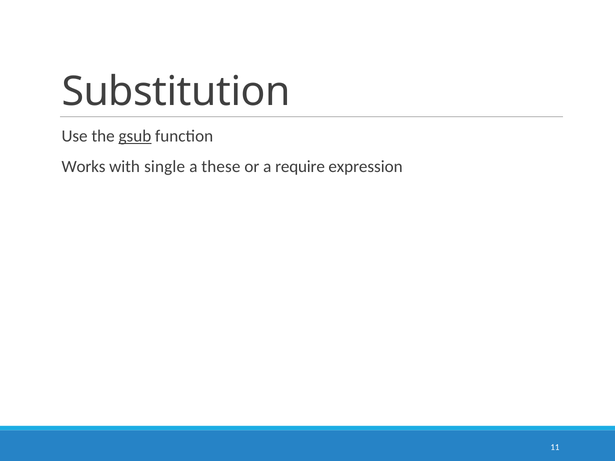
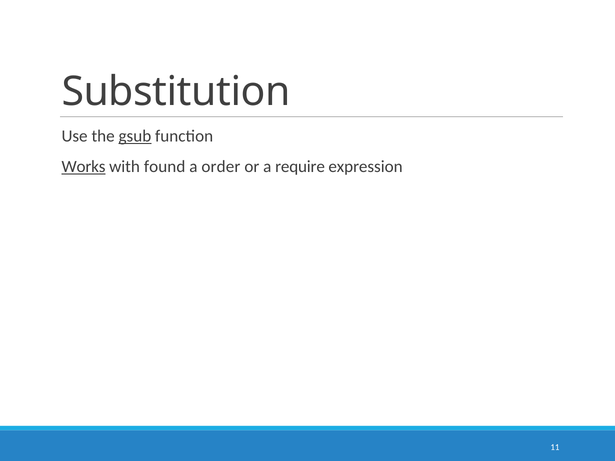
Works underline: none -> present (83, 167)
single: single -> found (165, 167)
these: these -> order (221, 167)
